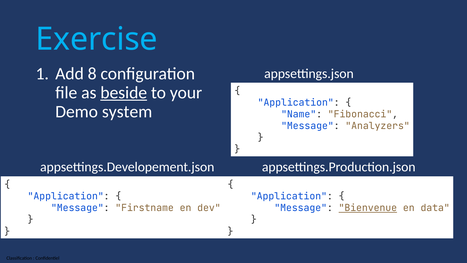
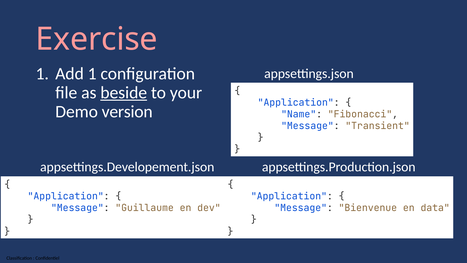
Exercise colour: light blue -> pink (97, 39)
Add 8: 8 -> 1 (92, 74)
system: system -> version (127, 112)
Analyzers: Analyzers -> Transient (378, 126)
Firstname: Firstname -> Guillaume (145, 208)
Bienvenue underline: present -> none (368, 208)
